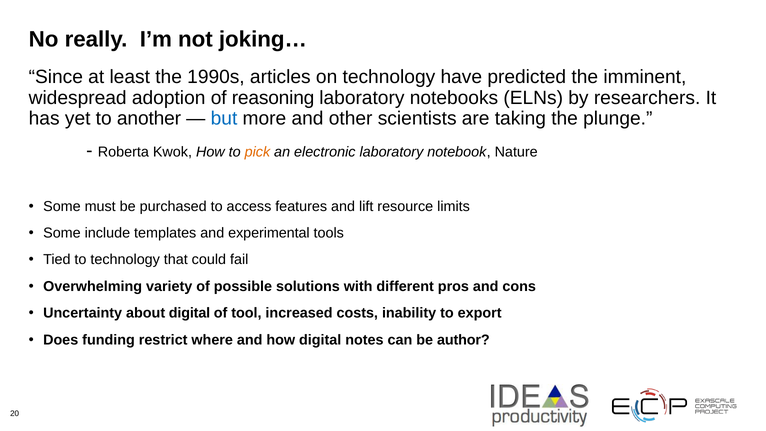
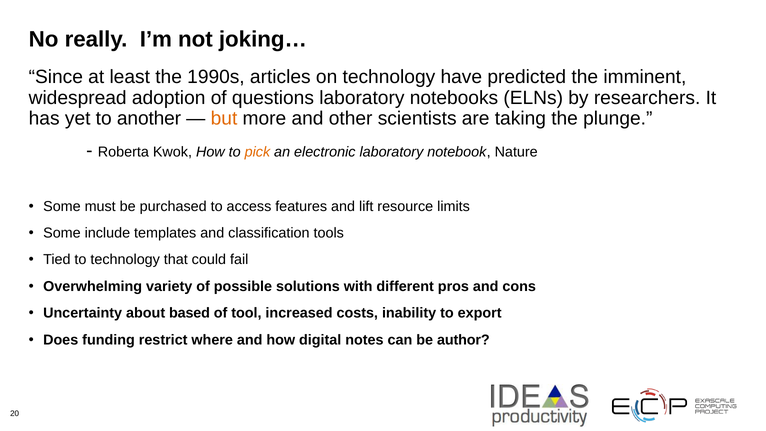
reasoning: reasoning -> questions (273, 98)
but colour: blue -> orange (224, 118)
experimental: experimental -> classification (269, 233)
about digital: digital -> based (190, 313)
